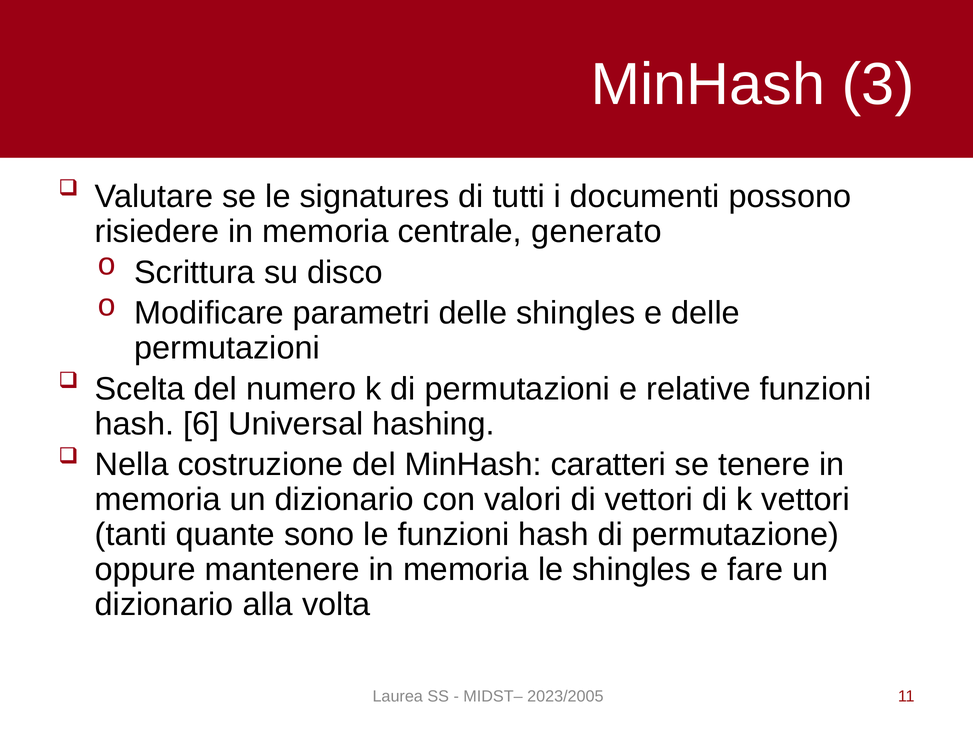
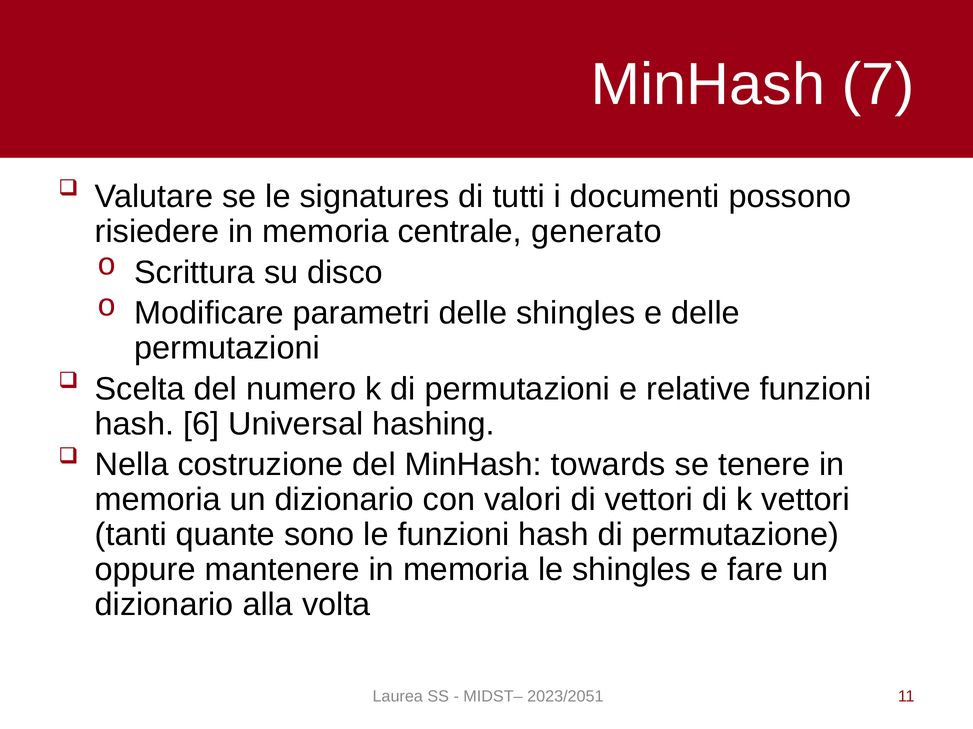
3: 3 -> 7 (878, 85)
caratteri: caratteri -> towards (608, 465)
2023/2005: 2023/2005 -> 2023/2051 (565, 697)
